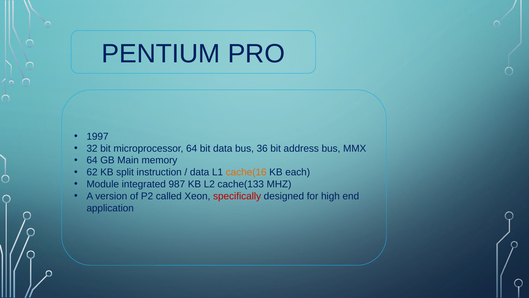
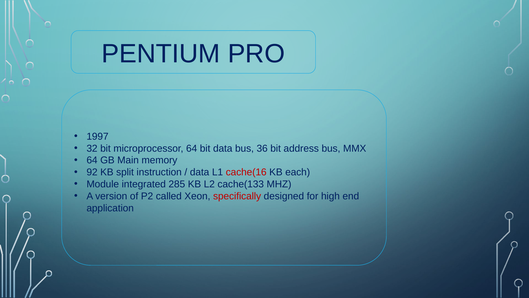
62: 62 -> 92 (92, 172)
cache(16 colour: orange -> red (246, 172)
987: 987 -> 285 (177, 184)
